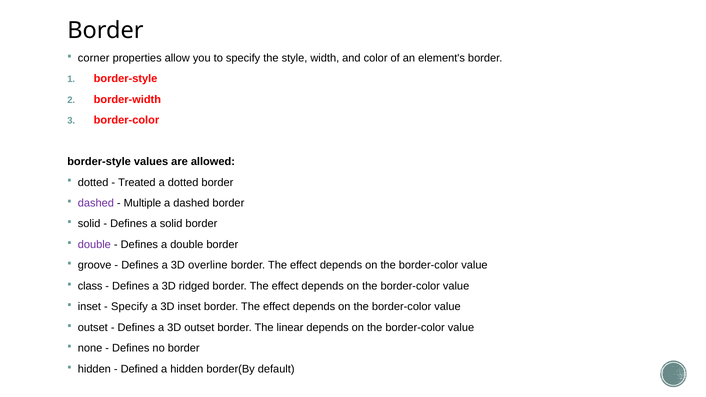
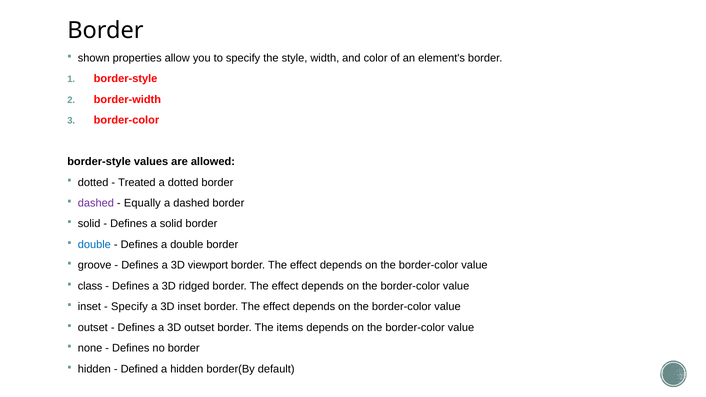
corner: corner -> shown (94, 58)
Multiple: Multiple -> Equally (142, 203)
double colour: purple -> blue (94, 245)
overline: overline -> viewport (208, 265)
linear: linear -> items (290, 328)
